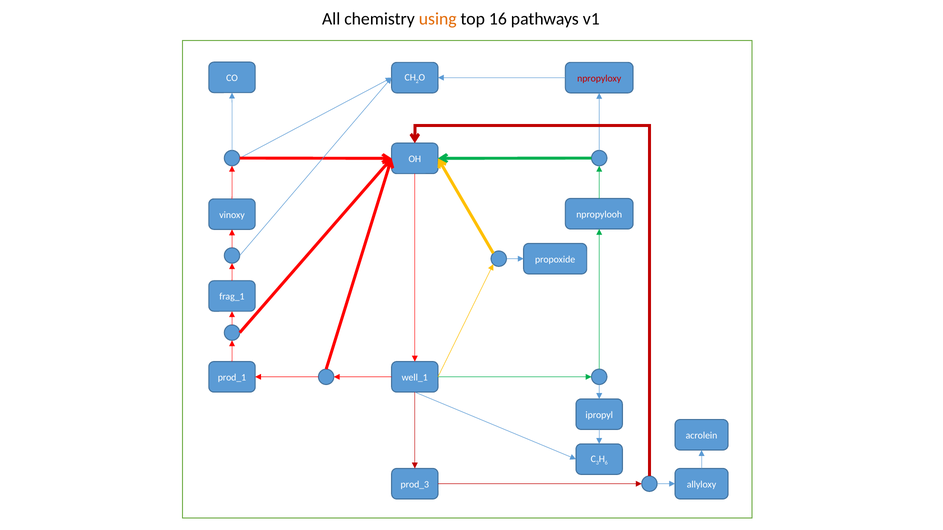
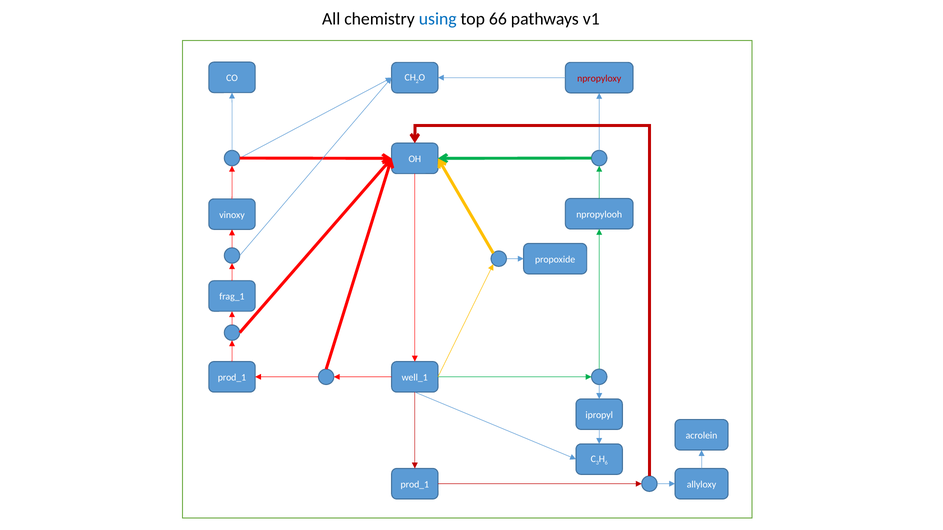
using colour: orange -> blue (438, 19)
16: 16 -> 66 (498, 19)
prod_3: prod_3 -> prod_1 (415, 485)
